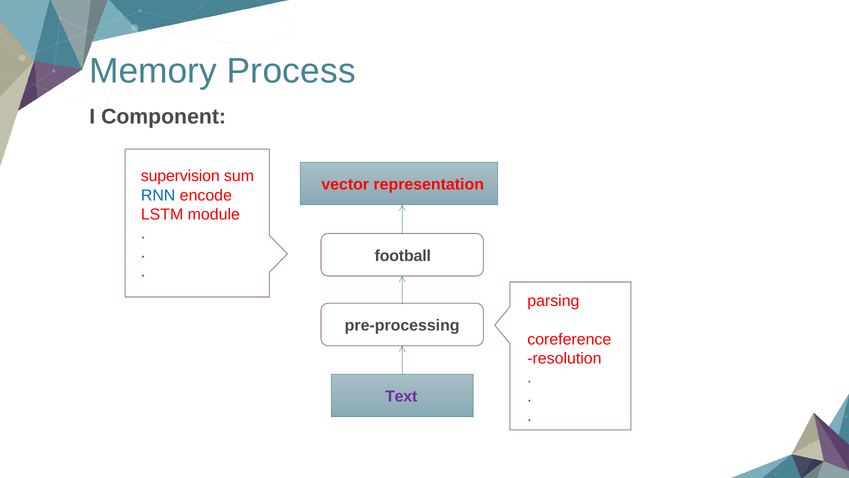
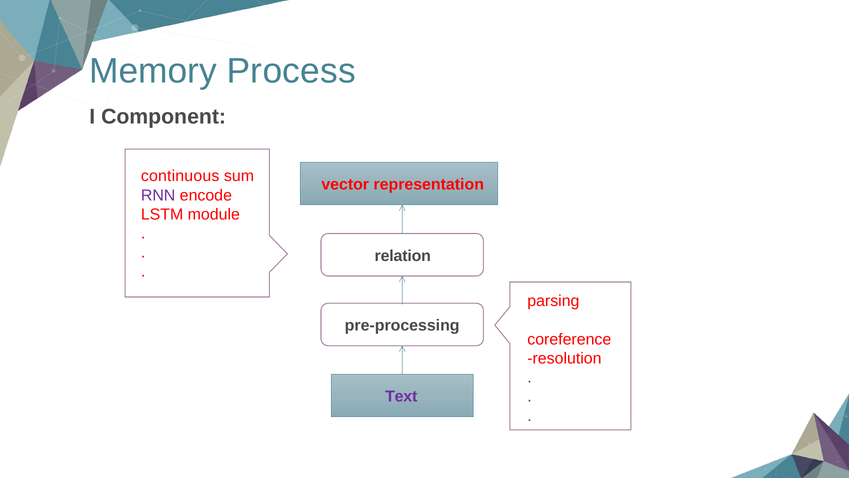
supervision: supervision -> continuous (180, 176)
RNN colour: blue -> purple (158, 195)
football: football -> relation (403, 256)
